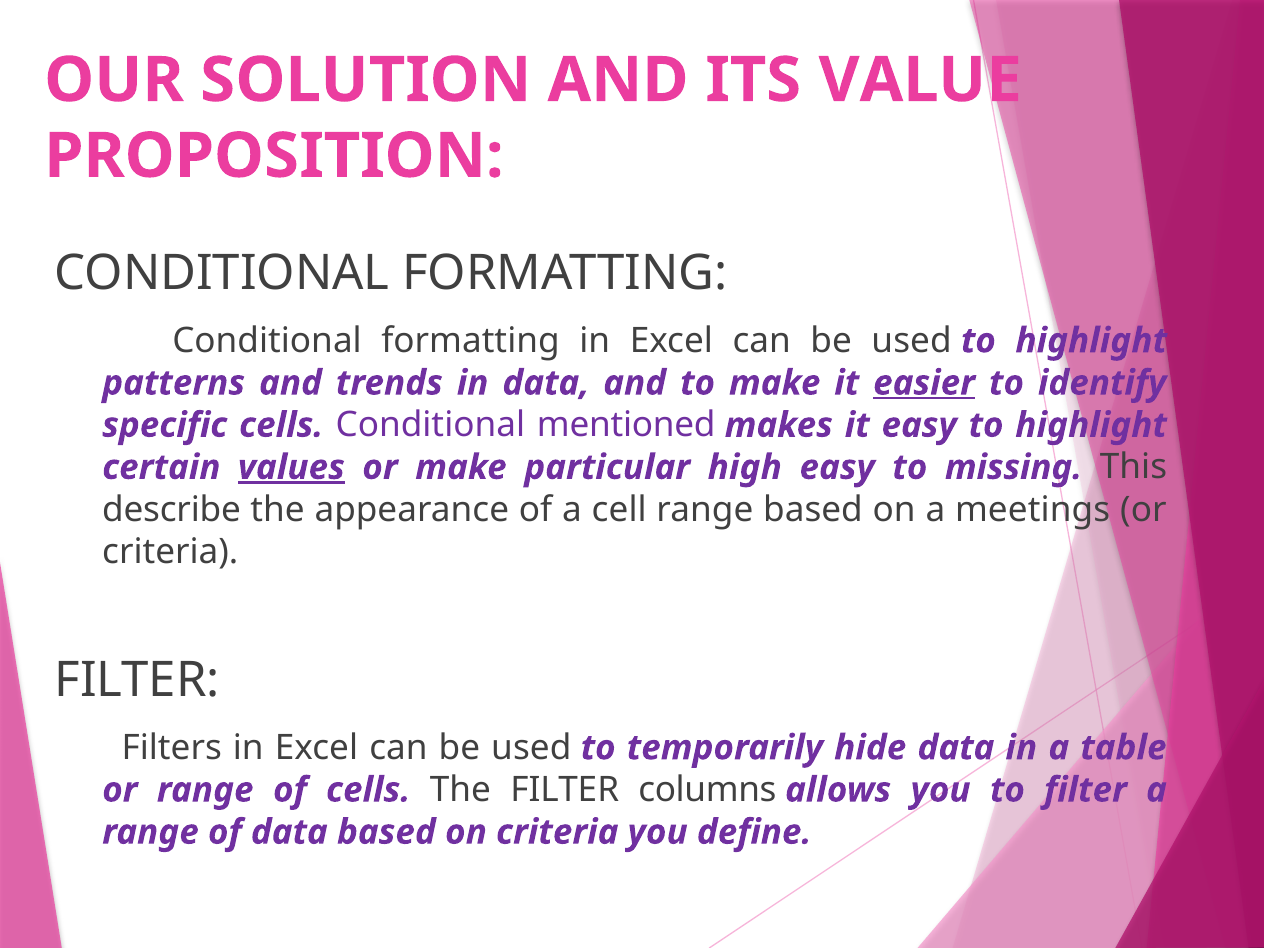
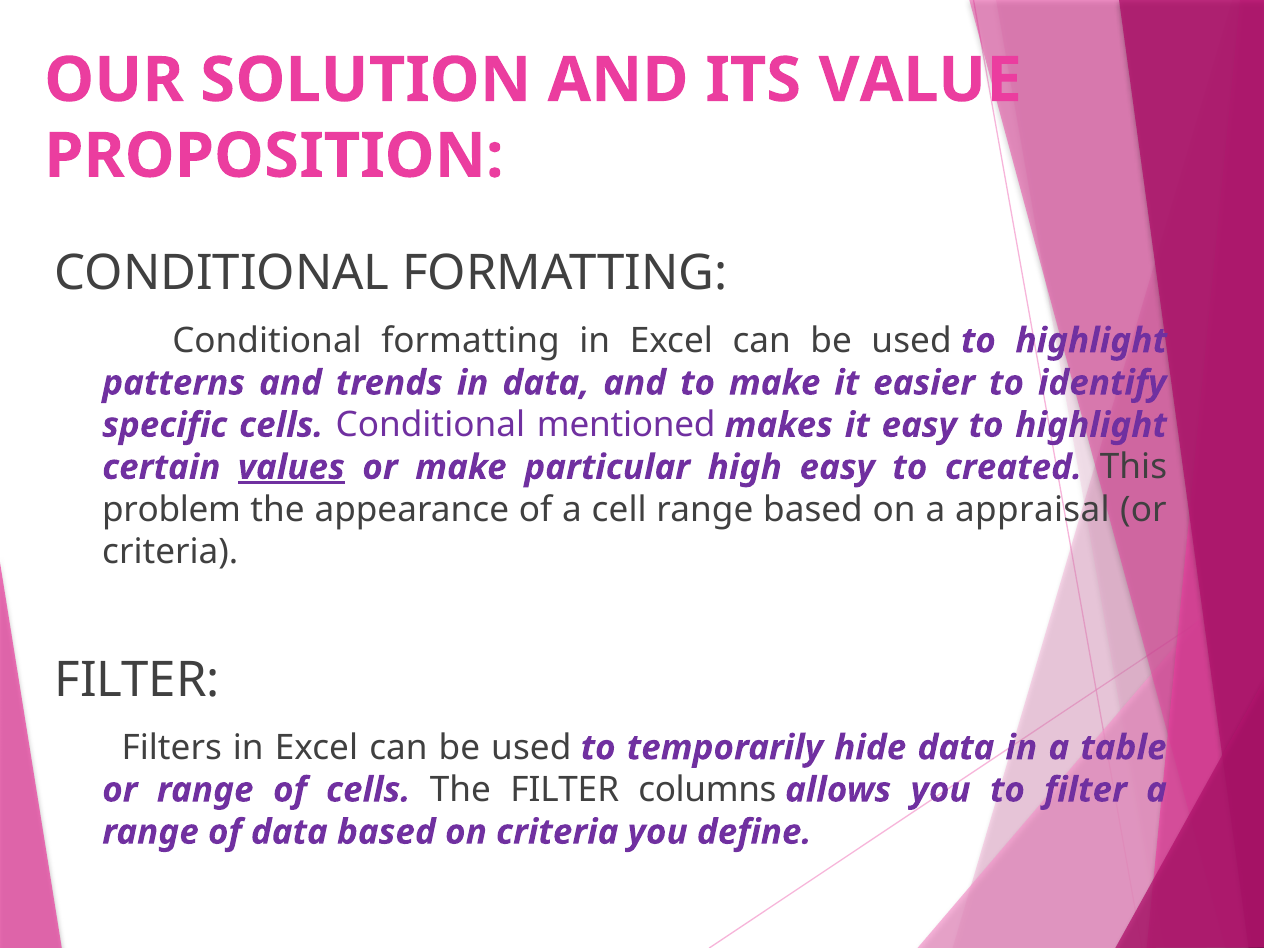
easier underline: present -> none (924, 383)
missing: missing -> created (1013, 467)
describe: describe -> problem (172, 510)
meetings: meetings -> appraisal (1032, 510)
